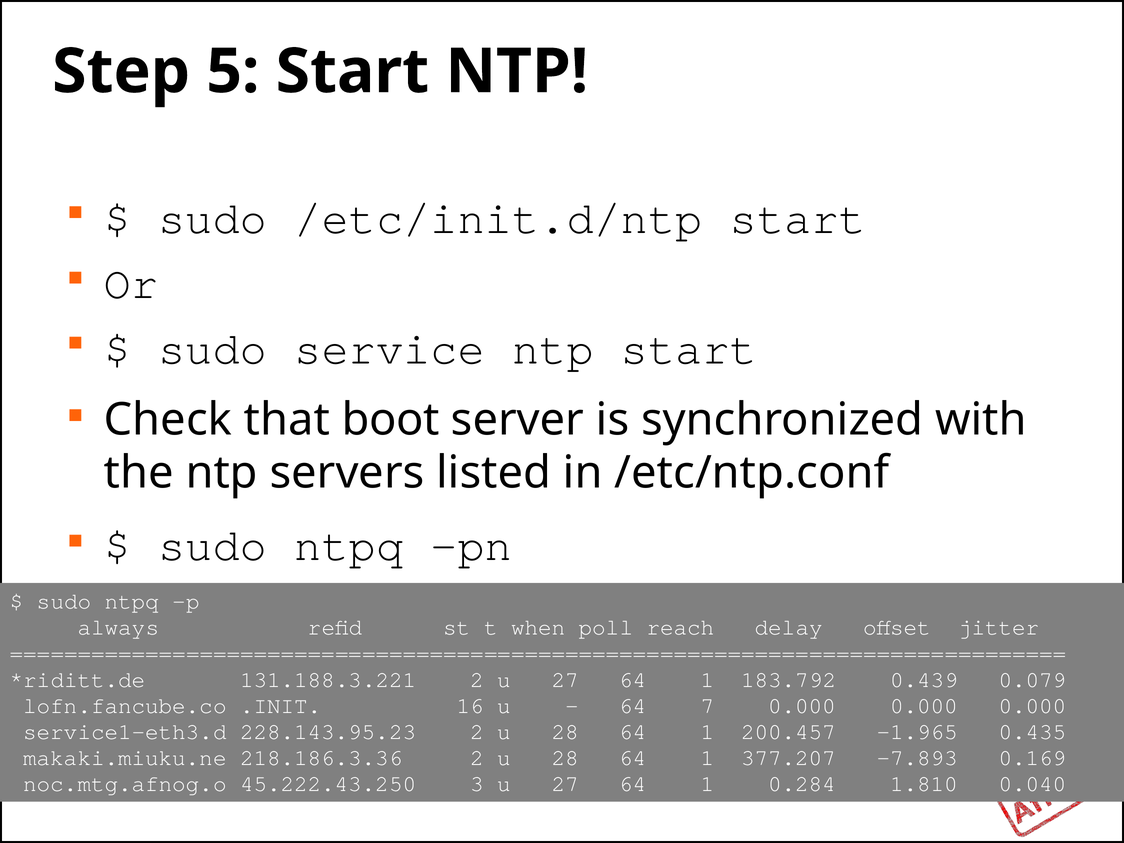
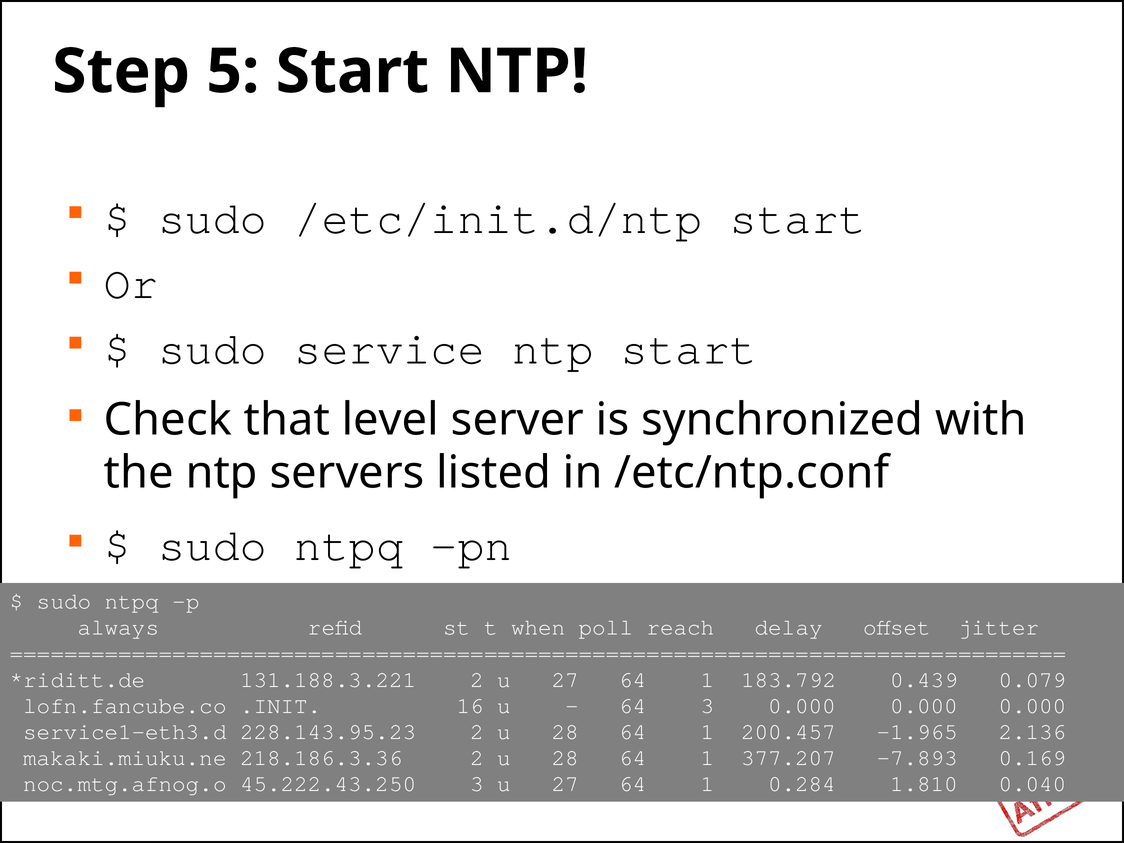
boot: boot -> level (390, 420)
64 7: 7 -> 3 (707, 706)
0.435: 0.435 -> 2.136 (1032, 732)
